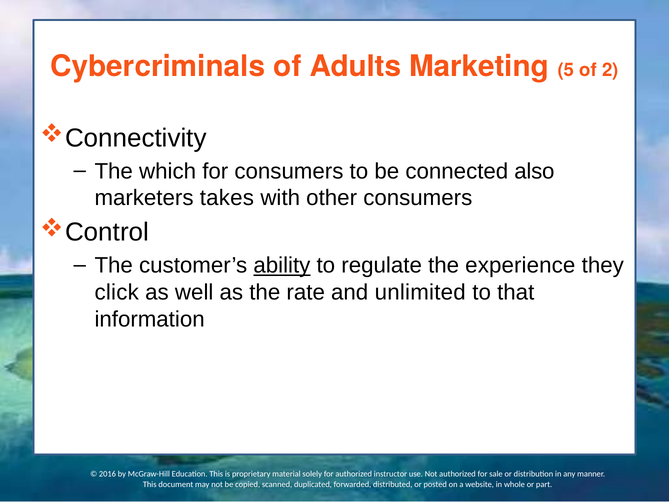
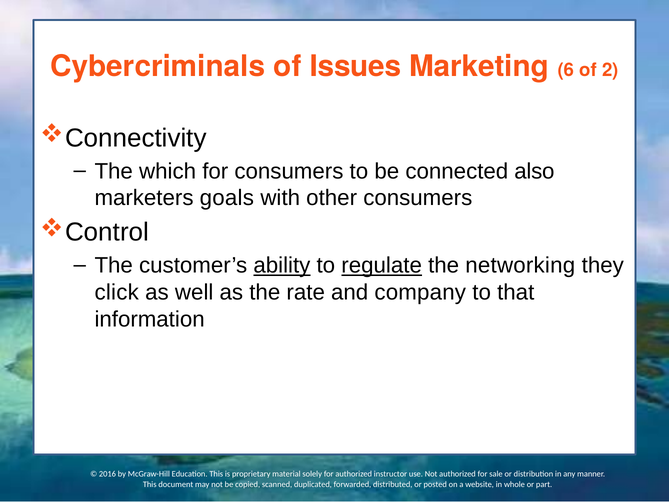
Adults: Adults -> Issues (355, 66)
5: 5 -> 6 (566, 70)
takes: takes -> goals (227, 198)
regulate underline: none -> present (382, 265)
experience: experience -> networking (520, 265)
unlimited: unlimited -> company (420, 292)
